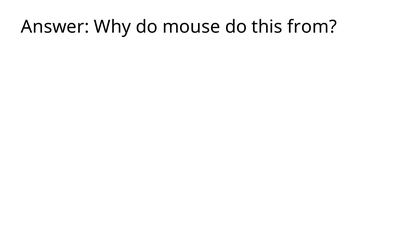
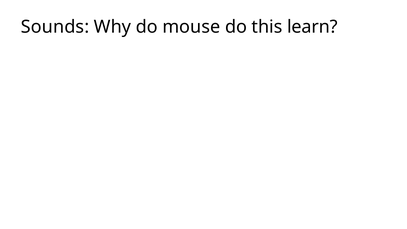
Answer: Answer -> Sounds (55, 27)
from: from -> learn (312, 27)
